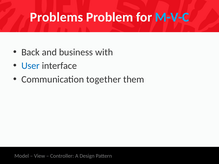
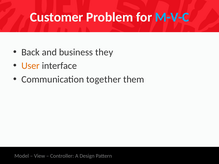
Problems: Problems -> Customer (57, 17)
with: with -> they (104, 52)
User colour: blue -> orange (30, 66)
